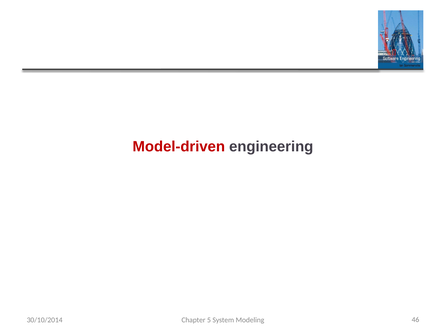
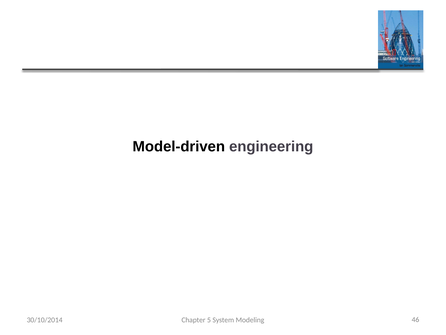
Model-driven colour: red -> black (179, 146)
